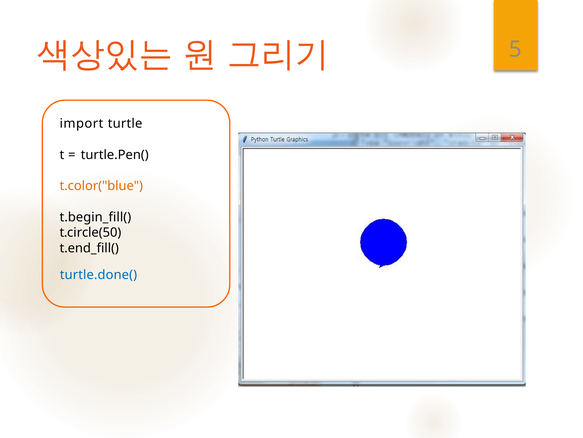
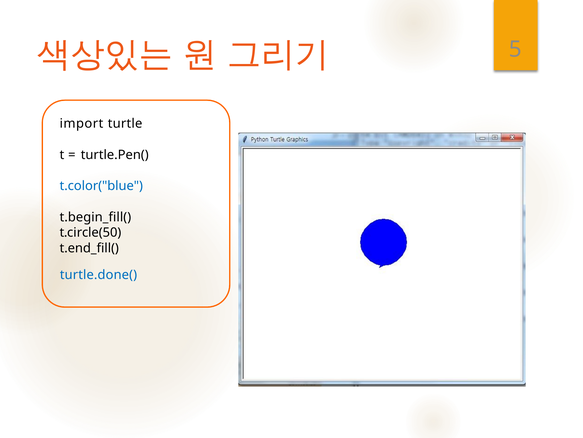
t.color("blue colour: orange -> blue (101, 186)
